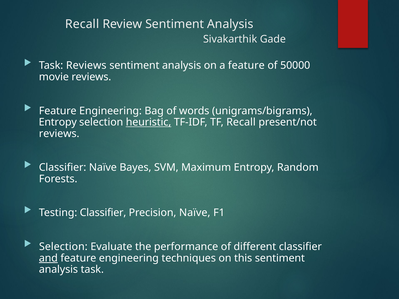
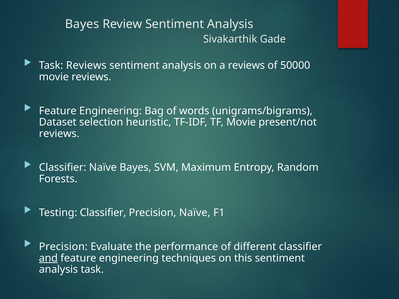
Recall: Recall -> Bayes (82, 24)
a feature: feature -> reviews (246, 66)
Entropy: Entropy -> Dataset (58, 122)
heuristic underline: present -> none (149, 122)
TF Recall: Recall -> Movie (241, 122)
Selection: Selection -> Precision (63, 247)
